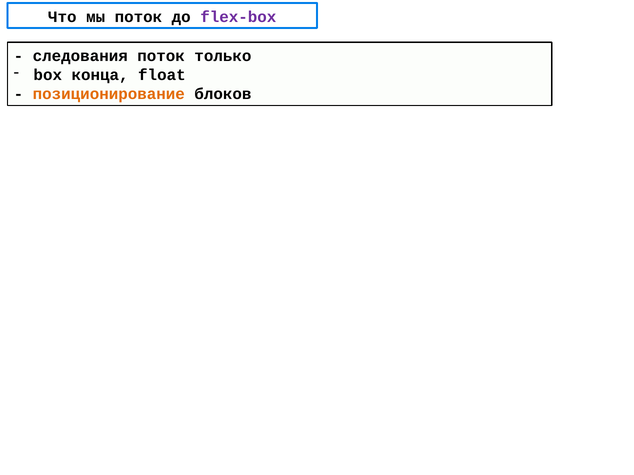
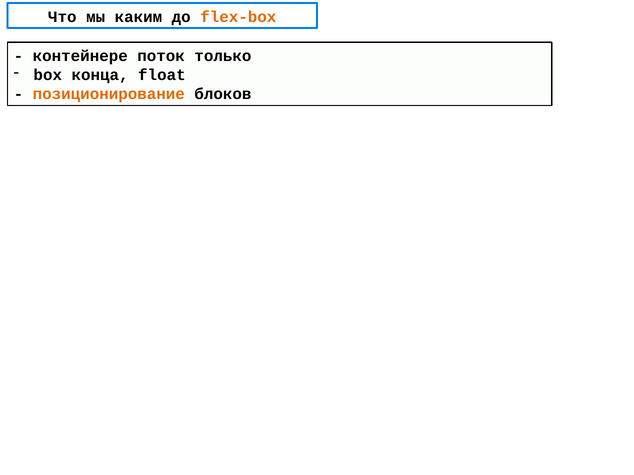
мы поток: поток -> каким (138, 17)
flex-box colour: purple -> orange (238, 17)
следования: следования -> контейнере (80, 56)
